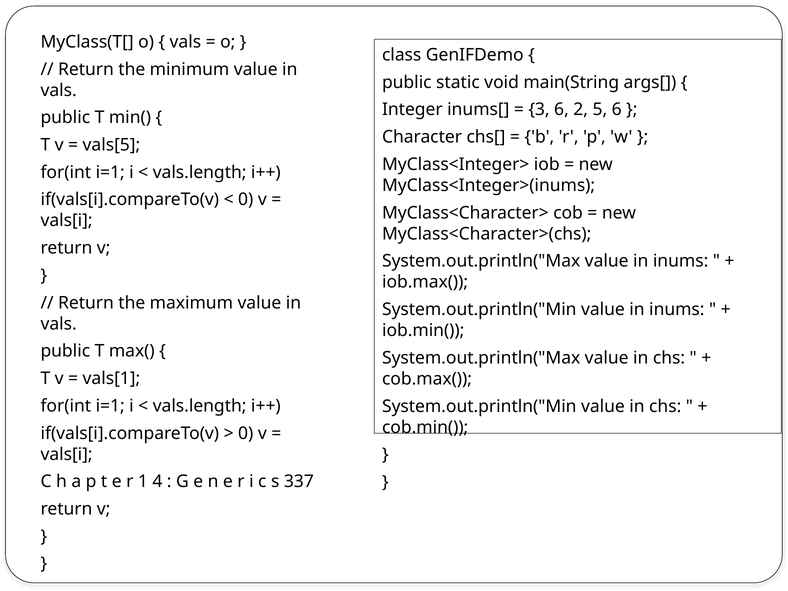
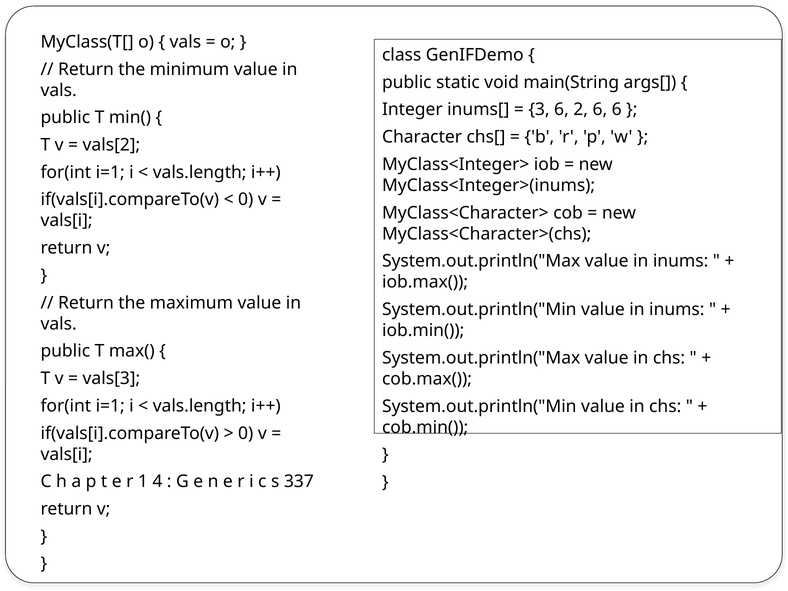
2 5: 5 -> 6 (600, 110)
vals[5: vals[5 -> vals[2 (111, 145)
vals[1: vals[1 -> vals[3 (111, 379)
